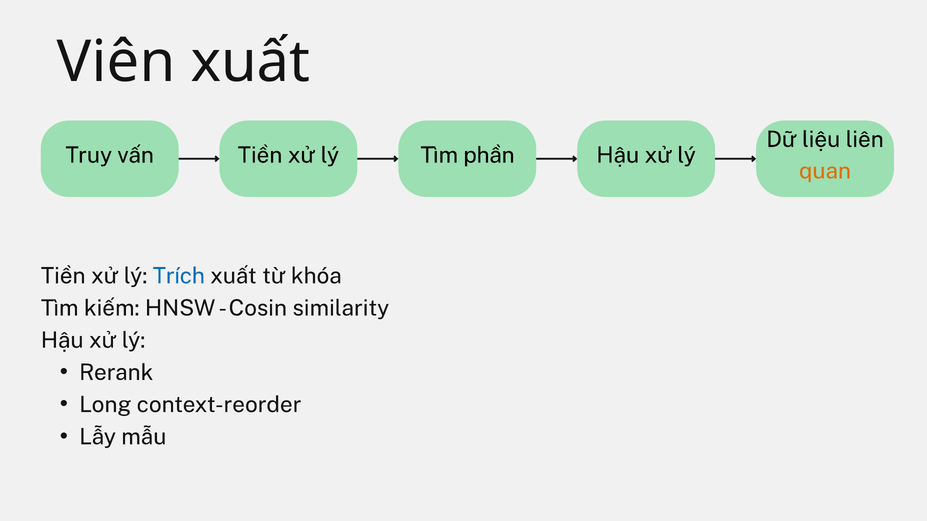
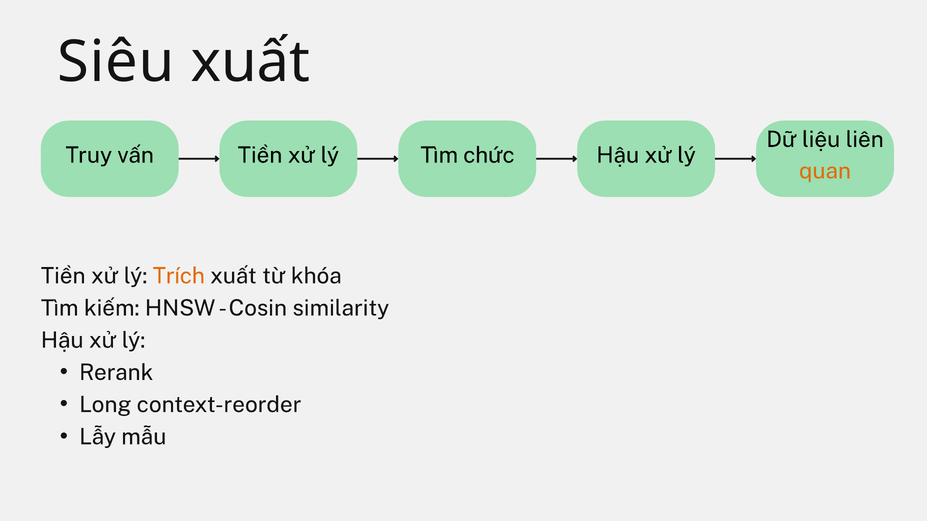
Viên: Viên -> Siêu (116, 62)
phần: phần -> chức (489, 155)
Trích colour: blue -> orange (179, 276)
